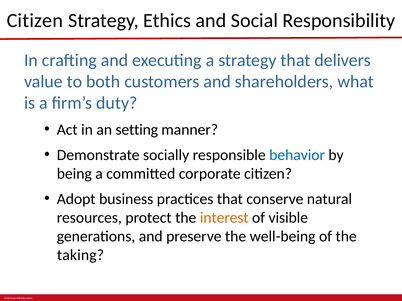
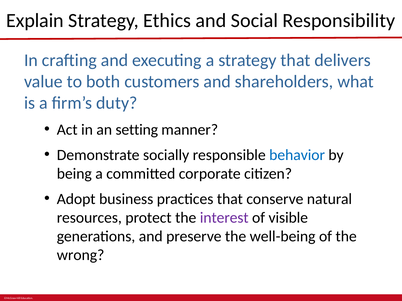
Citizen: Citizen -> Explain (35, 20)
interest colour: orange -> purple (224, 218)
taking: taking -> wrong (81, 255)
